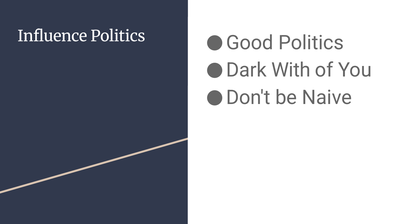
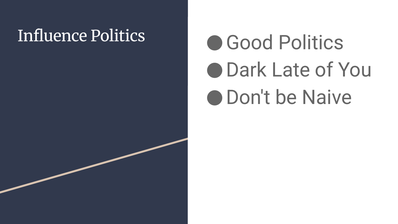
With: With -> Late (291, 70)
